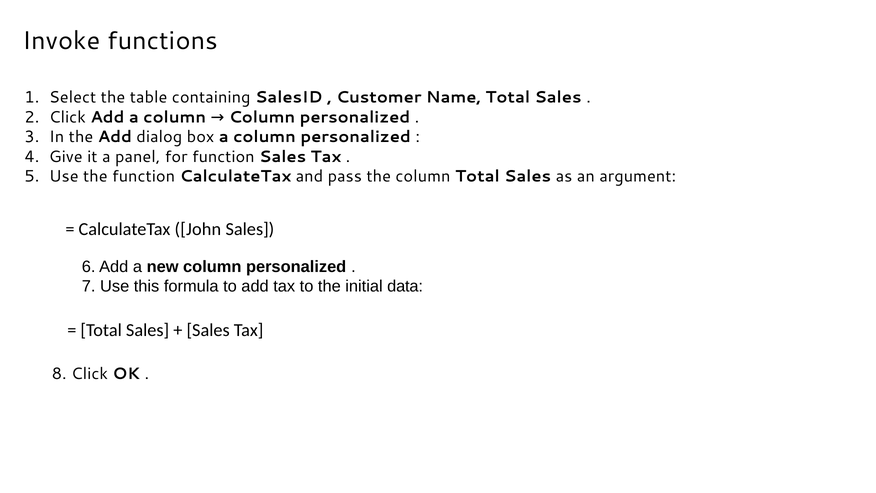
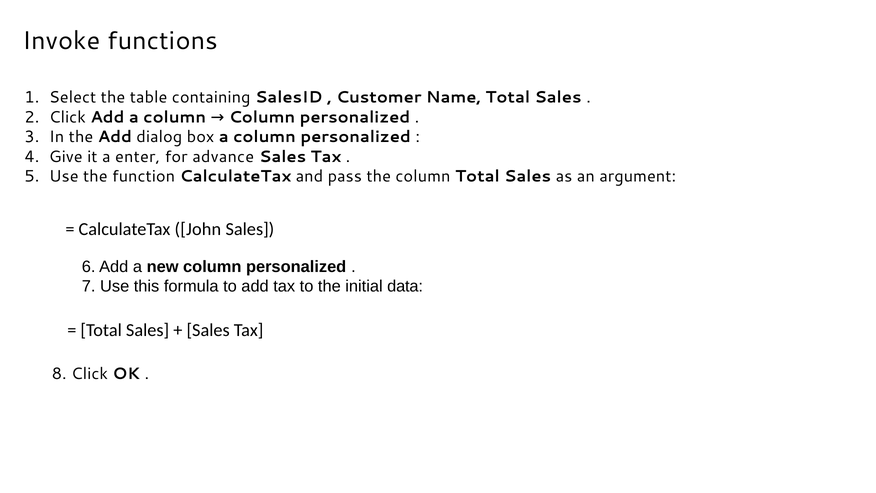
panel: panel -> enter (138, 157)
for function: function -> advance (223, 157)
